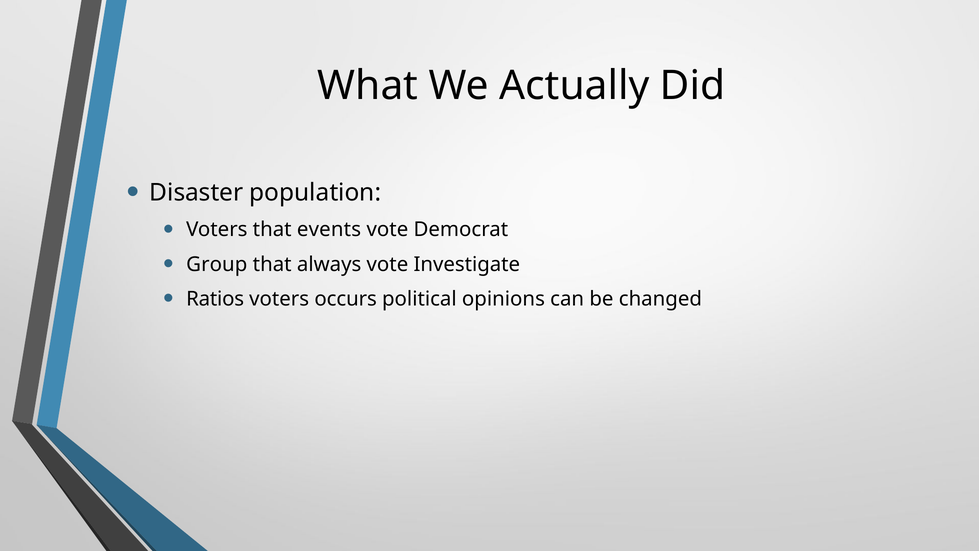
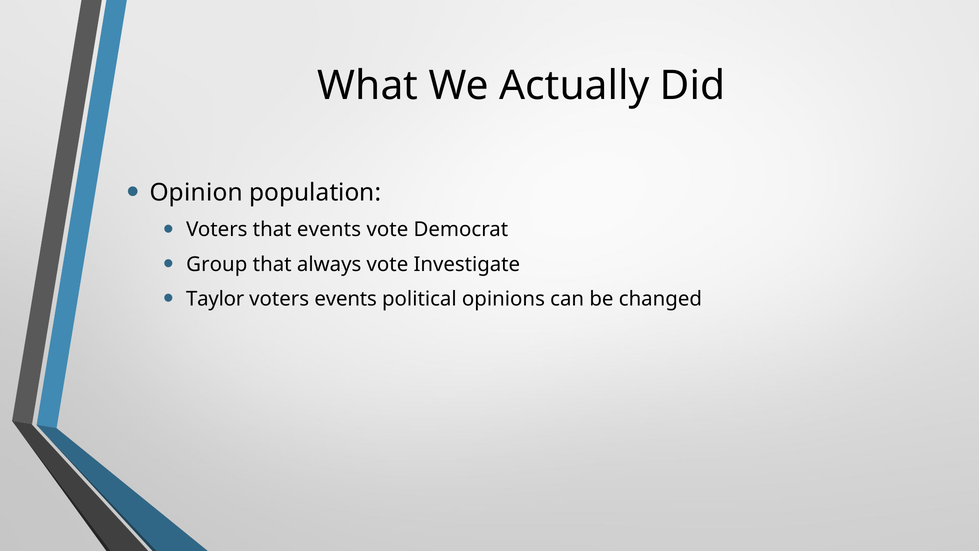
Disaster: Disaster -> Opinion (196, 193)
Ratios: Ratios -> Taylor (215, 299)
voters occurs: occurs -> events (346, 299)
